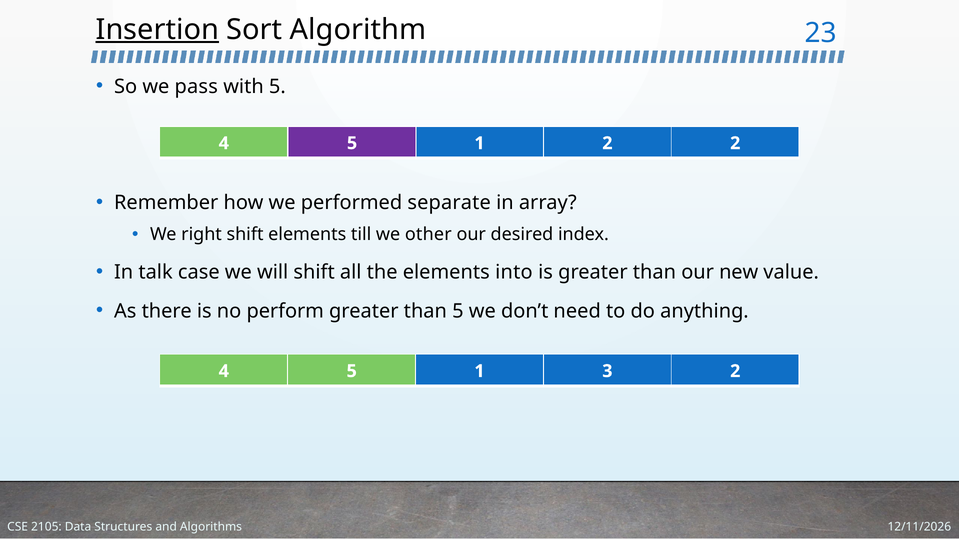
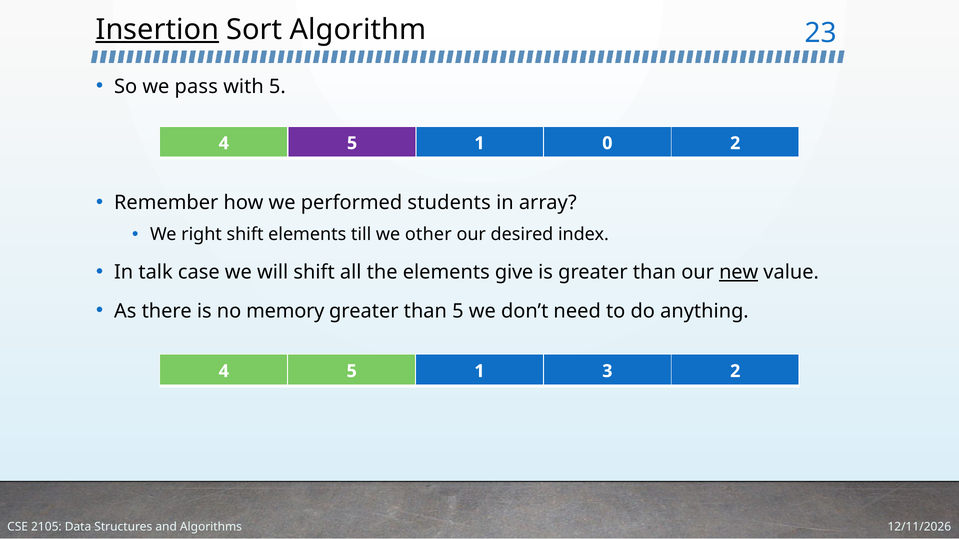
1 2: 2 -> 0 (607, 143)
separate: separate -> students (449, 203)
into: into -> give (514, 272)
new underline: none -> present (739, 272)
perform: perform -> memory (285, 311)
